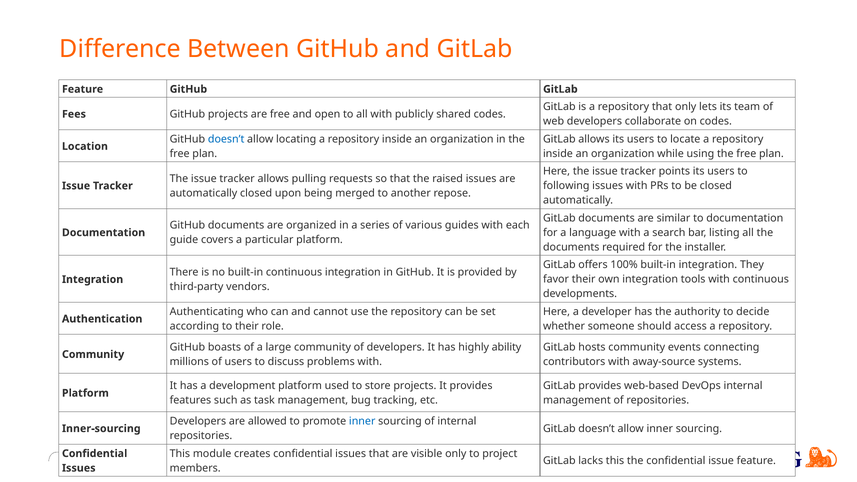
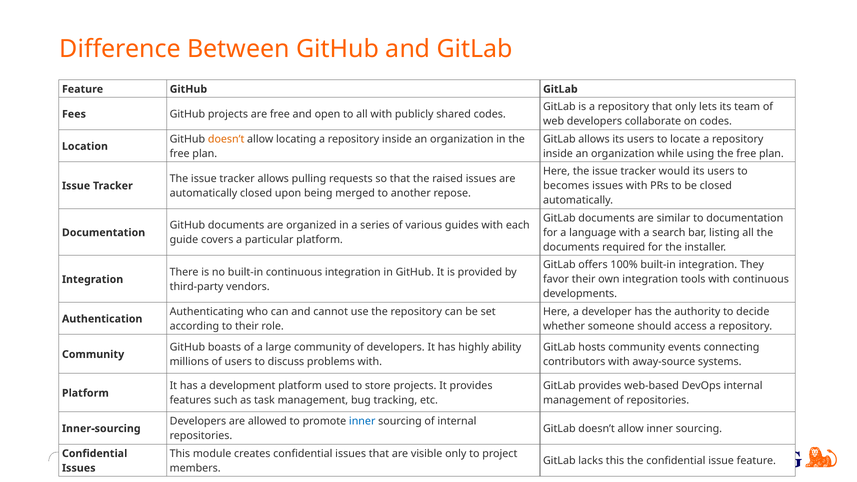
doesn’t colour: blue -> orange (226, 139)
points: points -> would (674, 171)
following: following -> becomes (566, 186)
